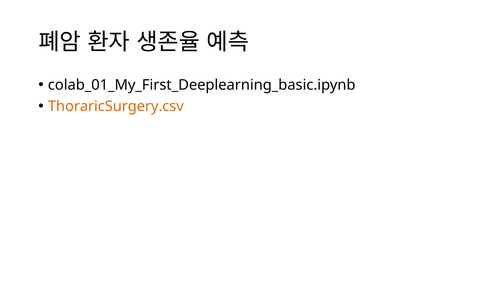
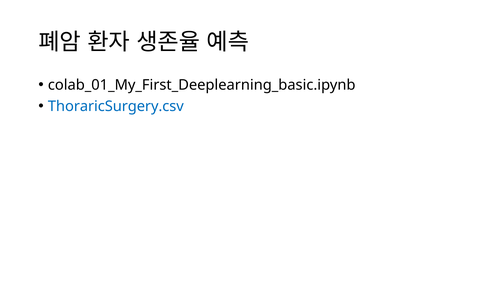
ThoraricSurgery.csv colour: orange -> blue (116, 106)
